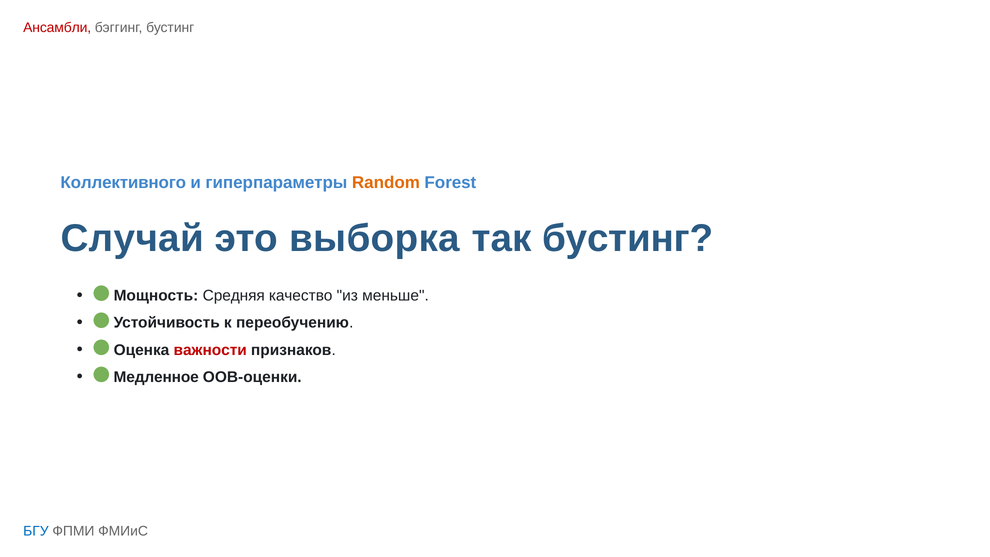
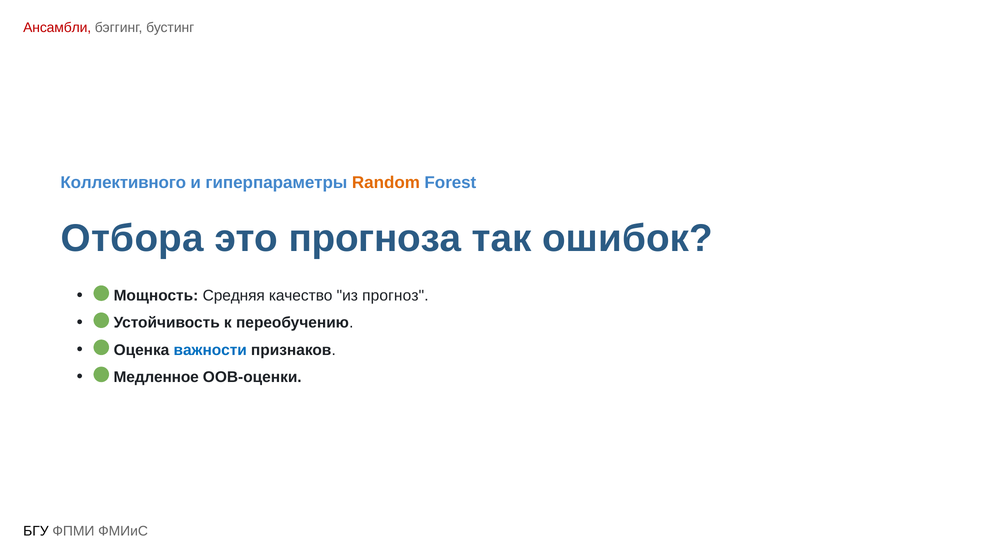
Случай: Случай -> Отбора (132, 238)
выборка: выборка -> прогноза (375, 238)
так бустинг: бустинг -> ошибок (628, 238)
меньше: меньше -> прогноз (395, 296)
важности colour: red -> blue (210, 350)
БГУ colour: blue -> black (36, 531)
